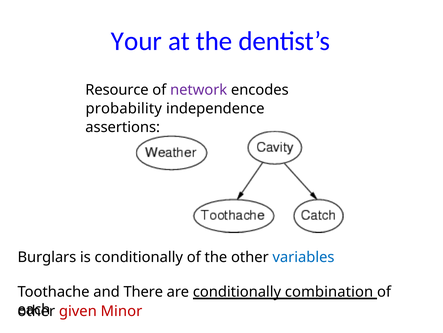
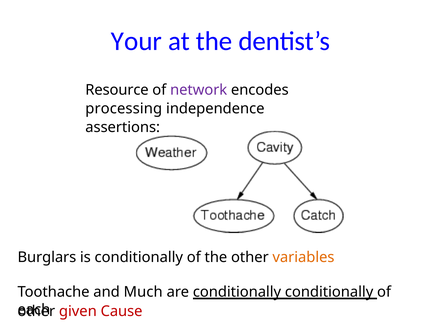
probability: probability -> processing (124, 108)
variables colour: blue -> orange (303, 257)
There: There -> Much (143, 291)
conditionally combination: combination -> conditionally (329, 291)
Minor: Minor -> Cause (122, 311)
